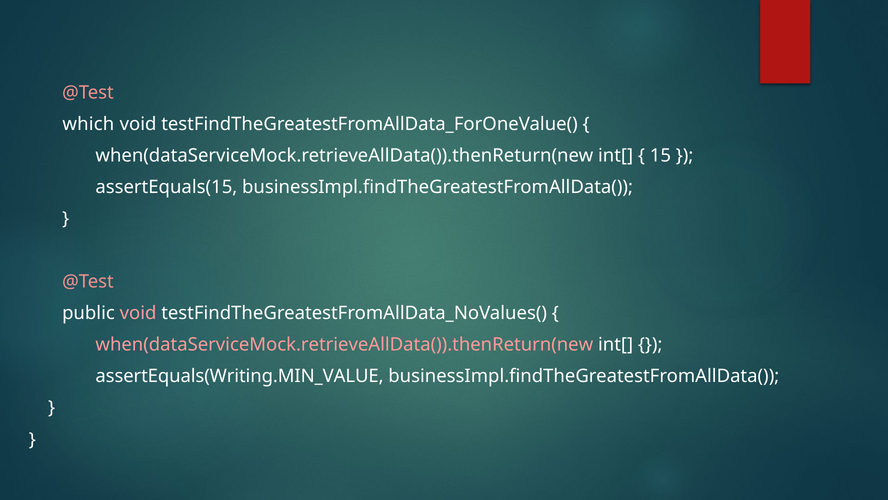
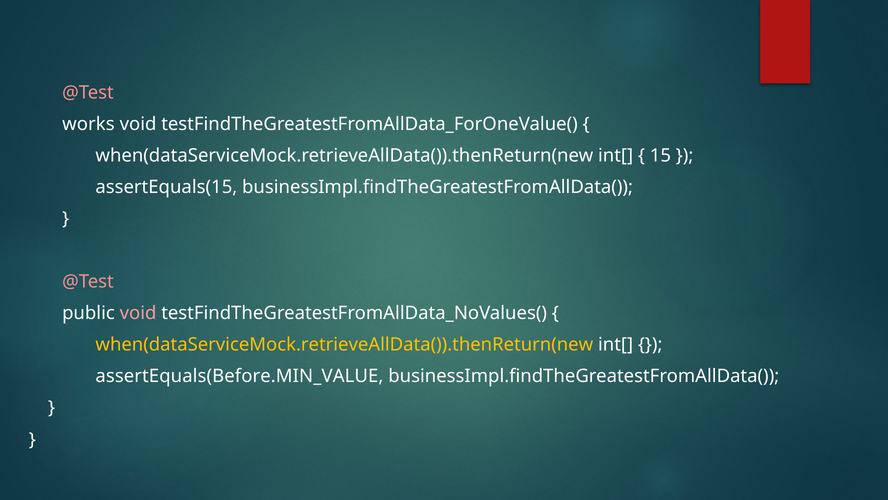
which: which -> works (88, 124)
when(dataServiceMock.retrieveAllData()).thenReturn(new colour: pink -> yellow (344, 344)
assertEquals(Writing.MIN_VALUE: assertEquals(Writing.MIN_VALUE -> assertEquals(Before.MIN_VALUE (239, 376)
